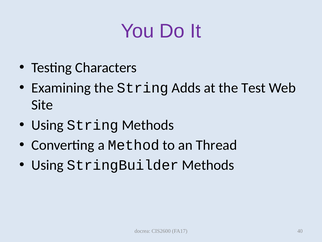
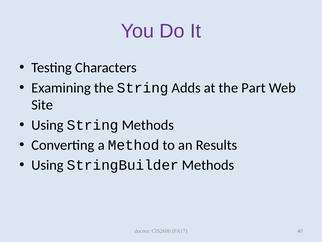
Test: Test -> Part (254, 88)
Thread: Thread -> Results (217, 145)
